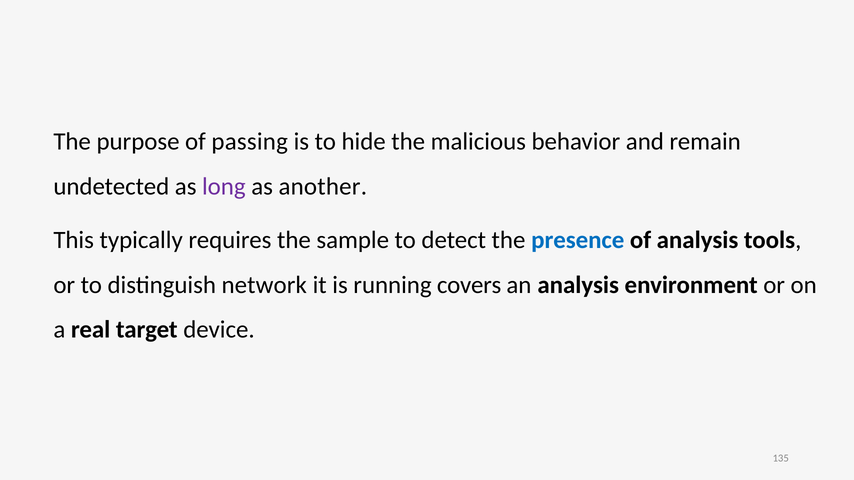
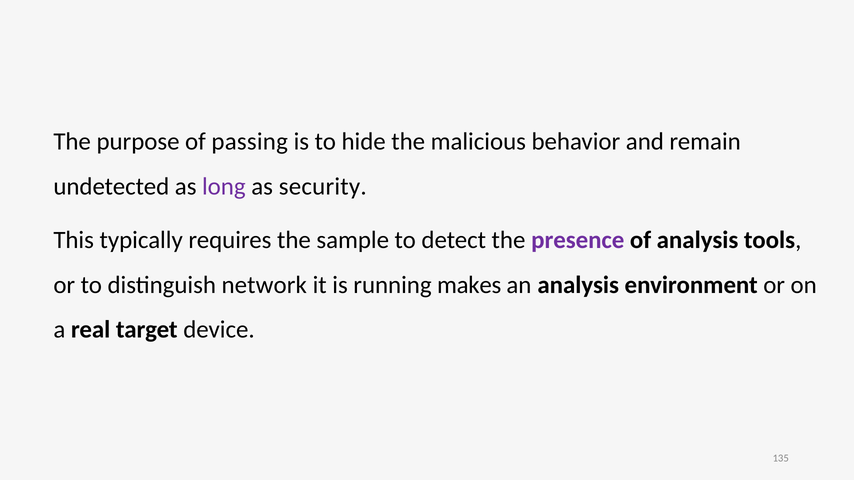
another: another -> security (323, 186)
presence colour: blue -> purple (578, 240)
covers: covers -> makes (469, 285)
